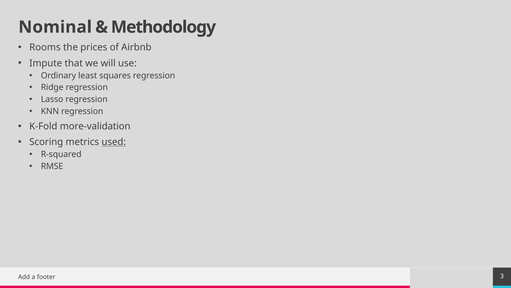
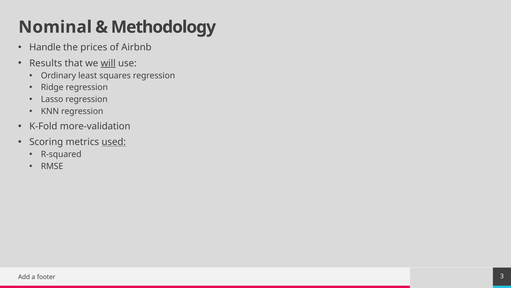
Rooms: Rooms -> Handle (45, 47)
Impute: Impute -> Results (46, 63)
will underline: none -> present (108, 63)
